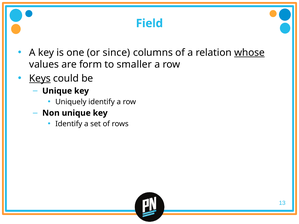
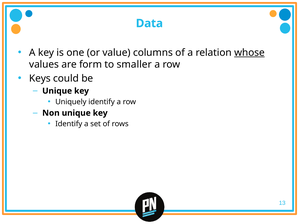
Field: Field -> Data (149, 23)
since: since -> value (117, 53)
Keys underline: present -> none (40, 78)
